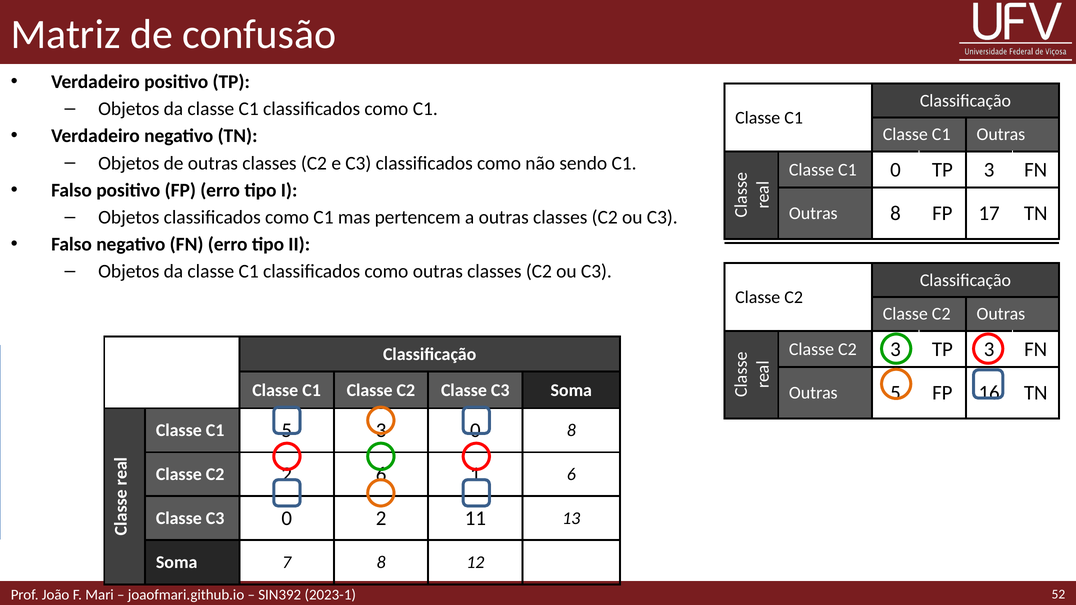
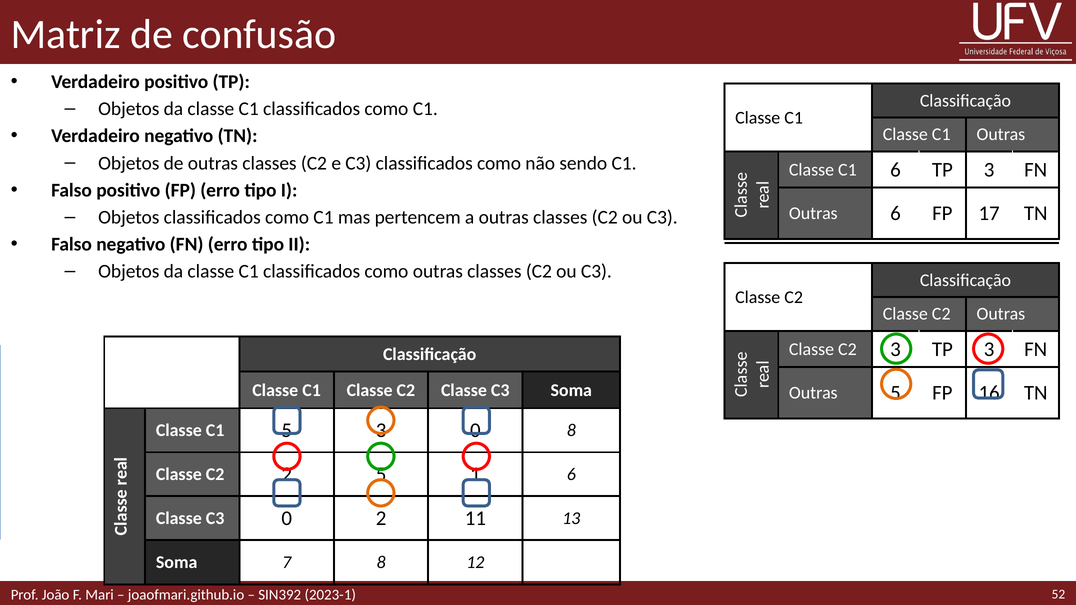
C1 0: 0 -> 6 (895, 170)
Outras 8: 8 -> 6 (895, 214)
2 6: 6 -> 5 (381, 475)
